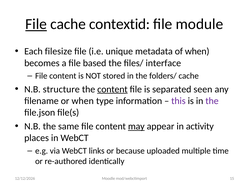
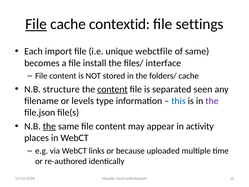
module: module -> settings (200, 24)
filesize: filesize -> import (58, 51)
metadata: metadata -> webctfile (154, 51)
of when: when -> same (197, 51)
based: based -> install (95, 63)
or when: when -> levels (83, 101)
this colour: purple -> blue (178, 101)
the underline: none -> present (49, 126)
may underline: present -> none (136, 126)
